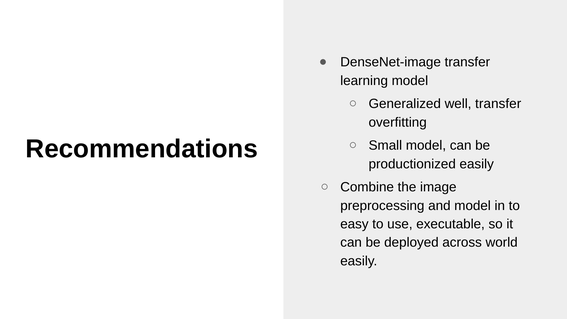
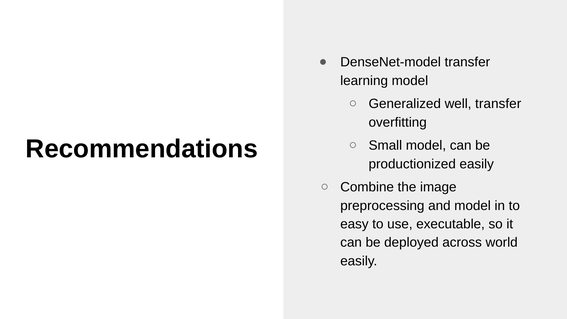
DenseNet-image: DenseNet-image -> DenseNet-model (391, 62)
